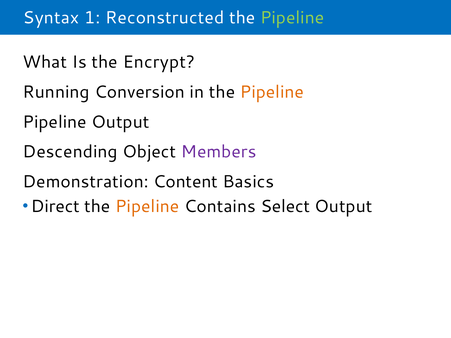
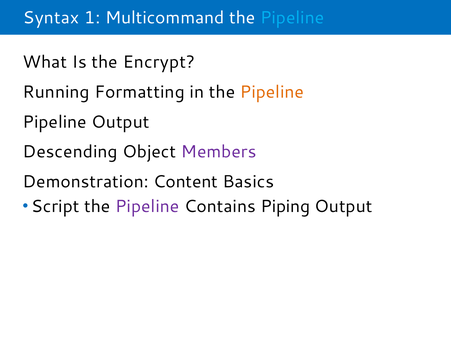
Reconstructed: Reconstructed -> Multicommand (165, 18)
Pipeline colour: light green -> light blue (292, 18)
Conversion: Conversion -> Formatting (140, 92)
Direct: Direct -> Script (55, 207)
Pipeline colour: orange -> purple (147, 207)
Select: Select -> Piping (285, 207)
